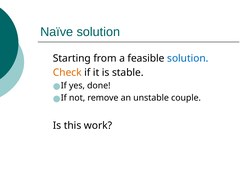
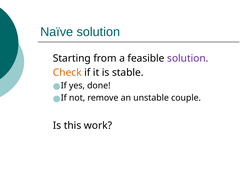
solution colour: blue -> purple (188, 58)
